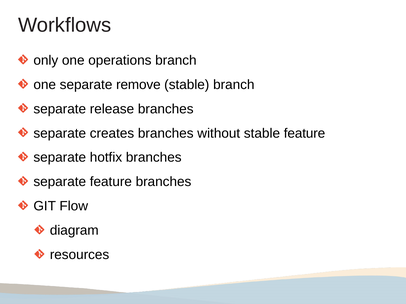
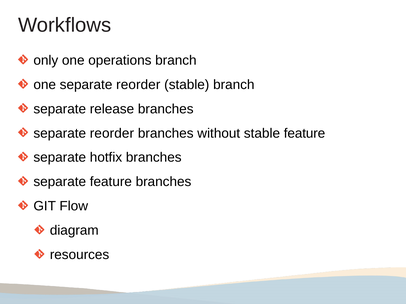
one separate remove: remove -> reorder (138, 85)
creates: creates -> reorder (112, 133)
